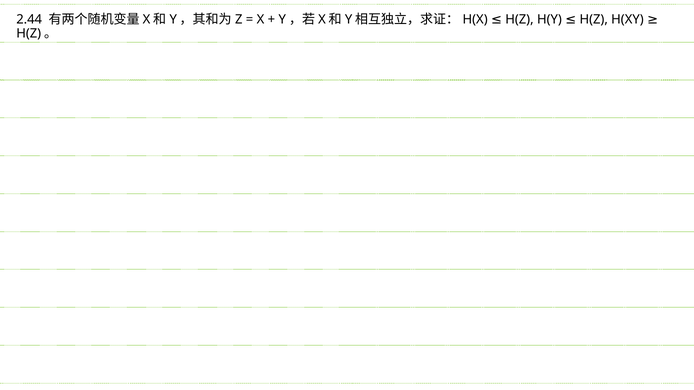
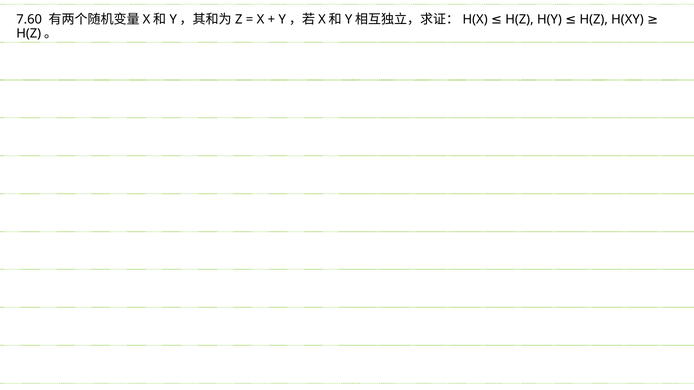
2.44: 2.44 -> 7.60 (29, 19)
